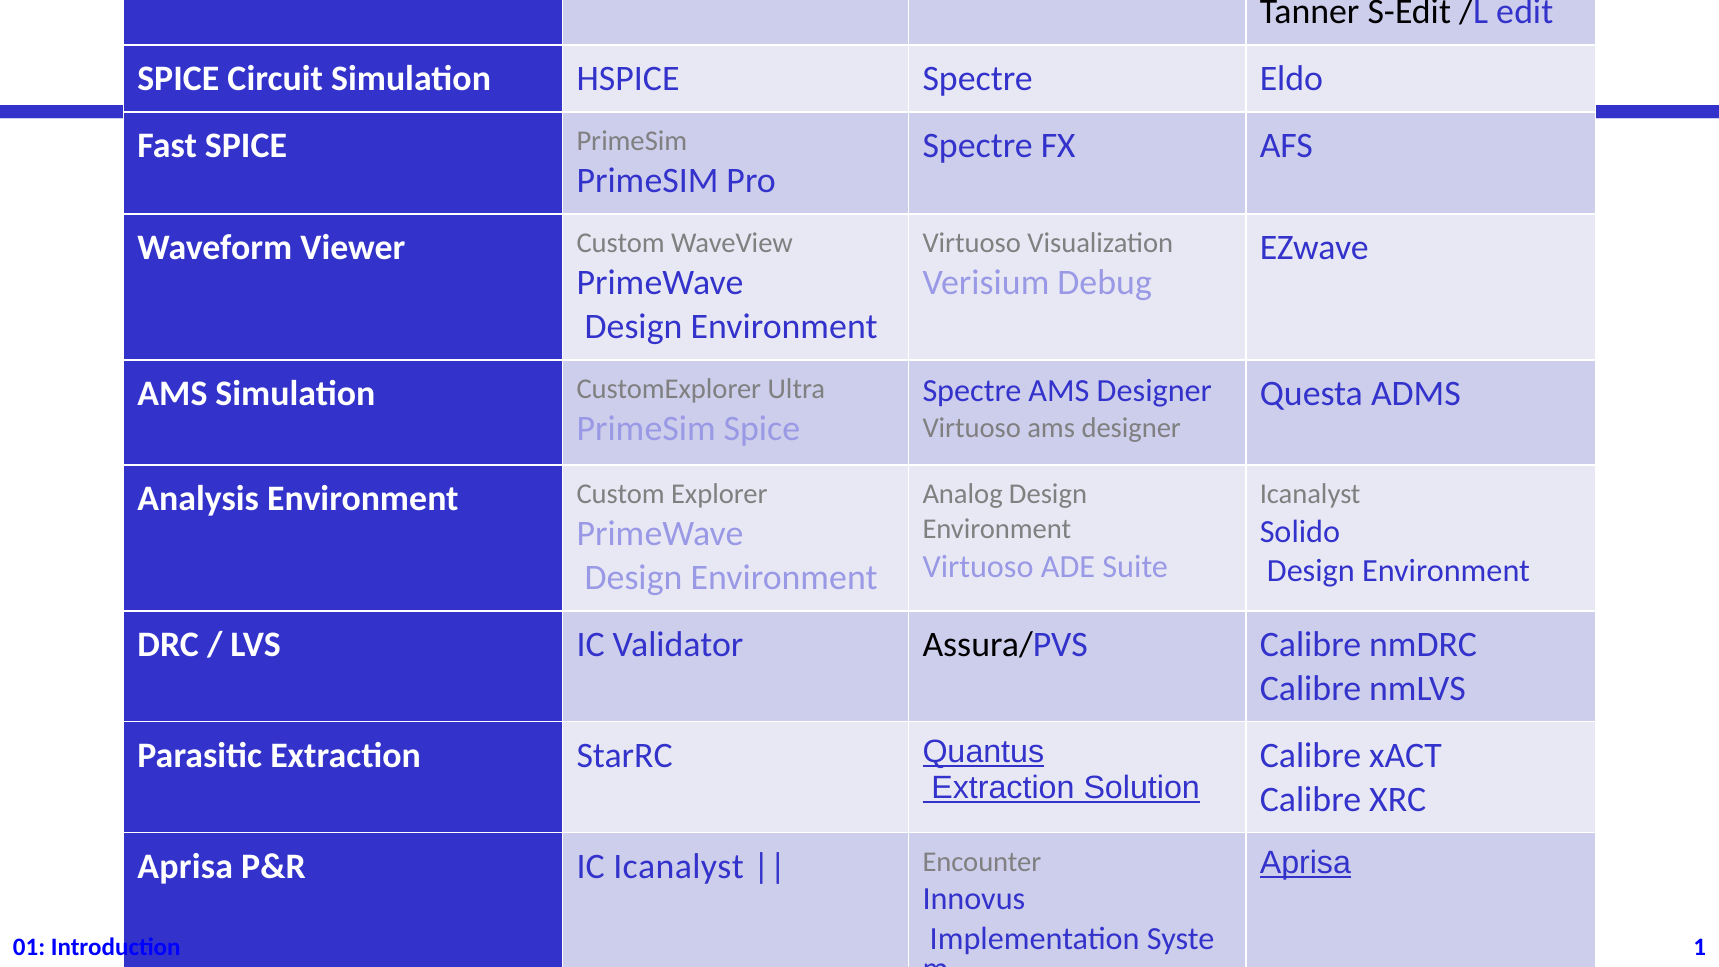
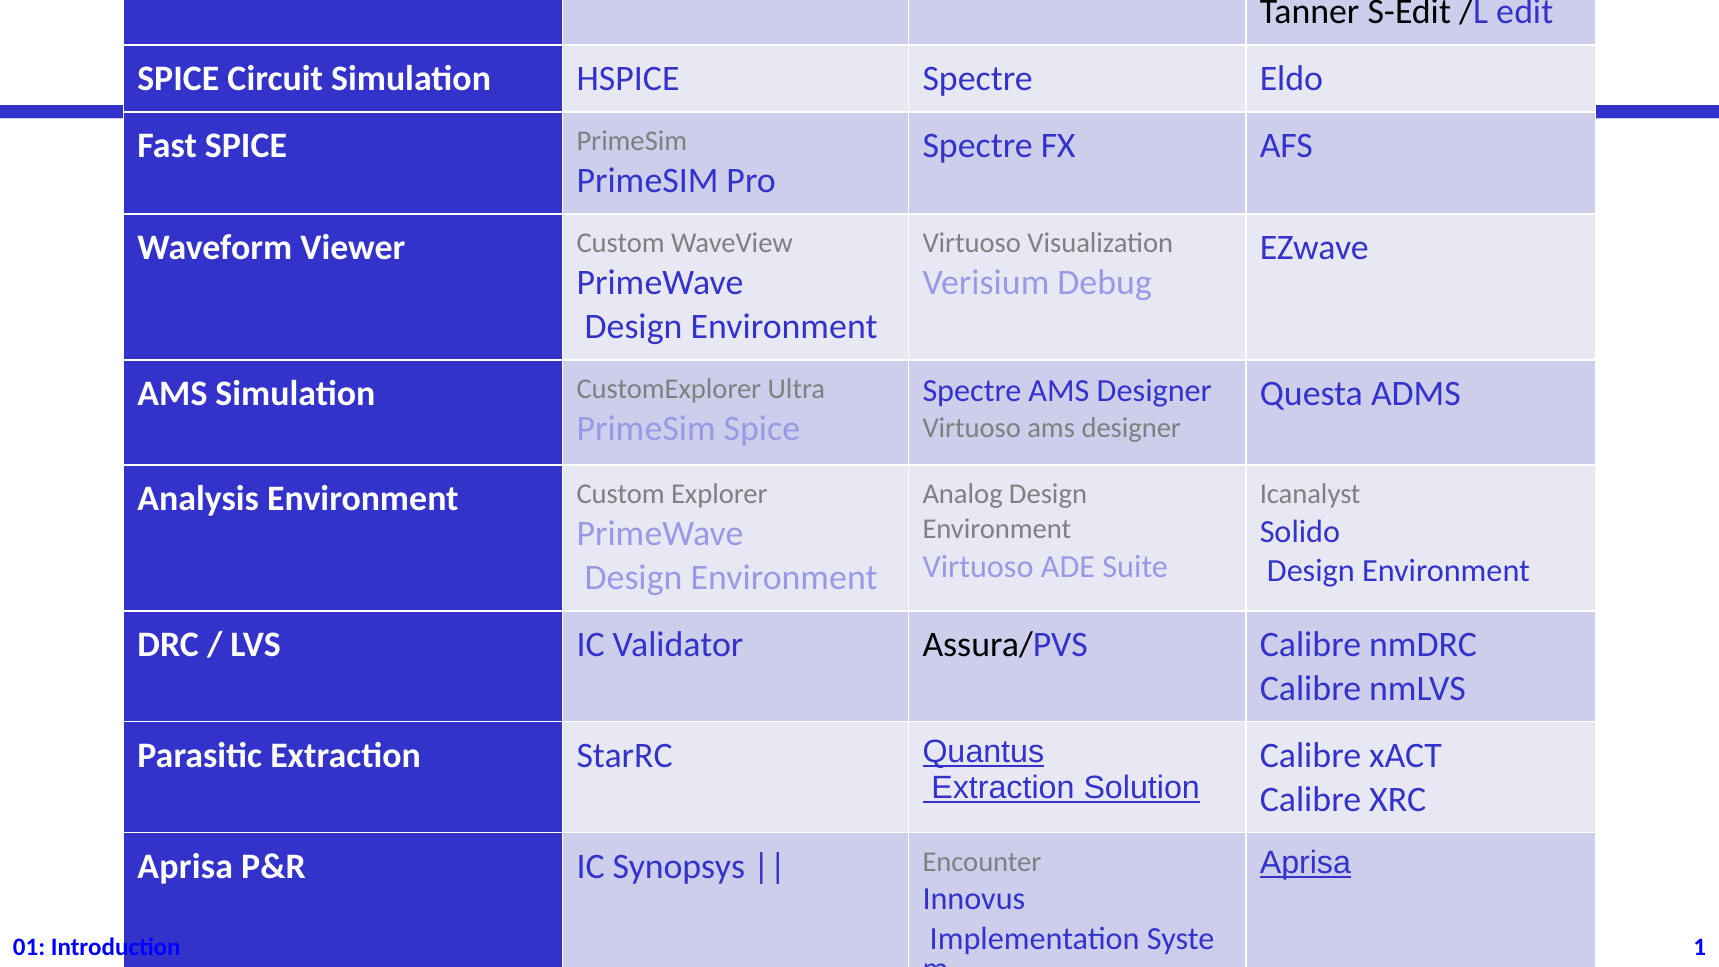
IC Icanalyst: Icanalyst -> Synopsys (679, 866)
